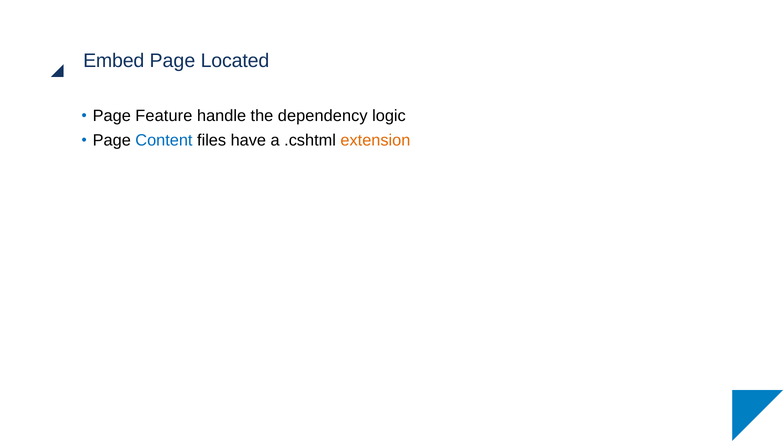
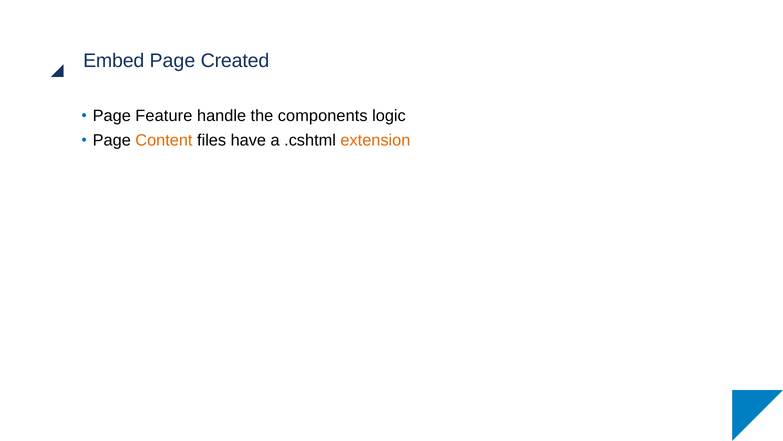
Located: Located -> Created (235, 61)
dependency: dependency -> components (323, 116)
Content colour: blue -> orange (164, 140)
